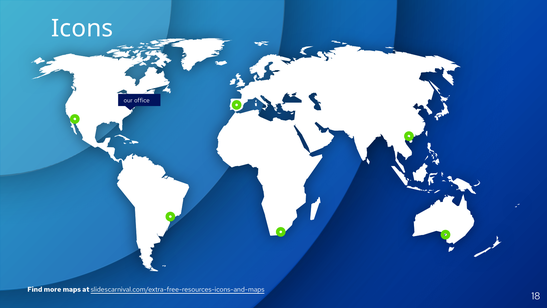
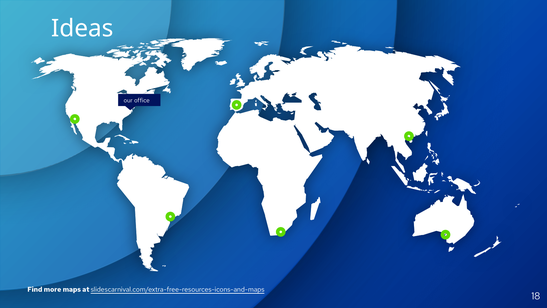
Icons: Icons -> Ideas (82, 29)
